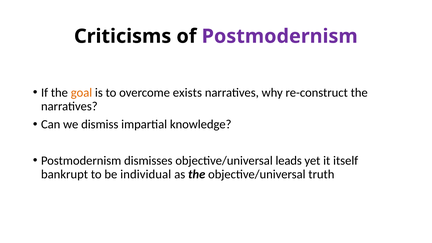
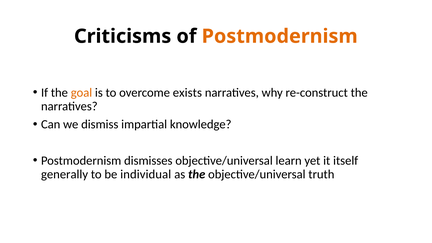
Postmodernism colour: purple -> orange (280, 36)
leads: leads -> learn (289, 161)
bankrupt: bankrupt -> generally (65, 174)
